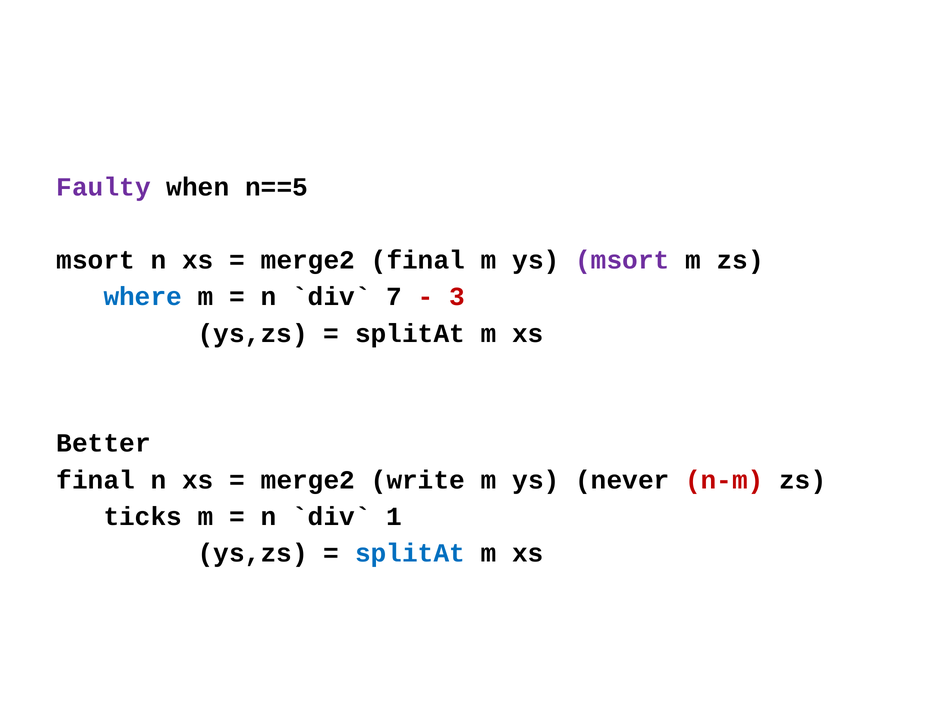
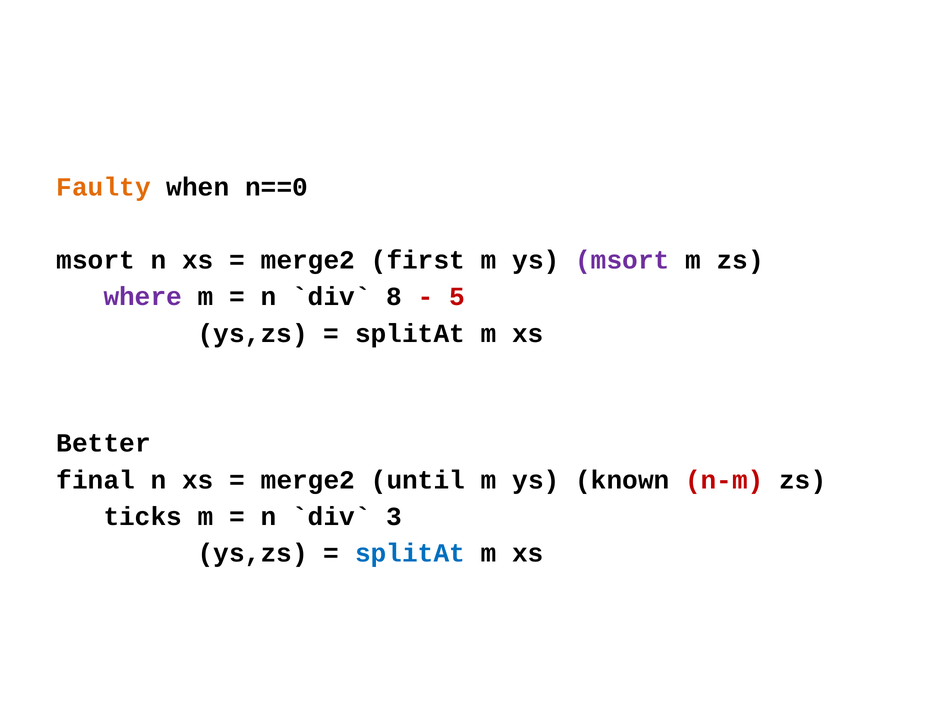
Faulty colour: purple -> orange (104, 187)
n==5: n==5 -> n==0 (277, 187)
merge2 final: final -> first (418, 260)
where colour: blue -> purple (143, 297)
7: 7 -> 8 (394, 297)
3: 3 -> 5 (457, 297)
write: write -> until (418, 480)
never: never -> known (622, 480)
1: 1 -> 3 (394, 516)
